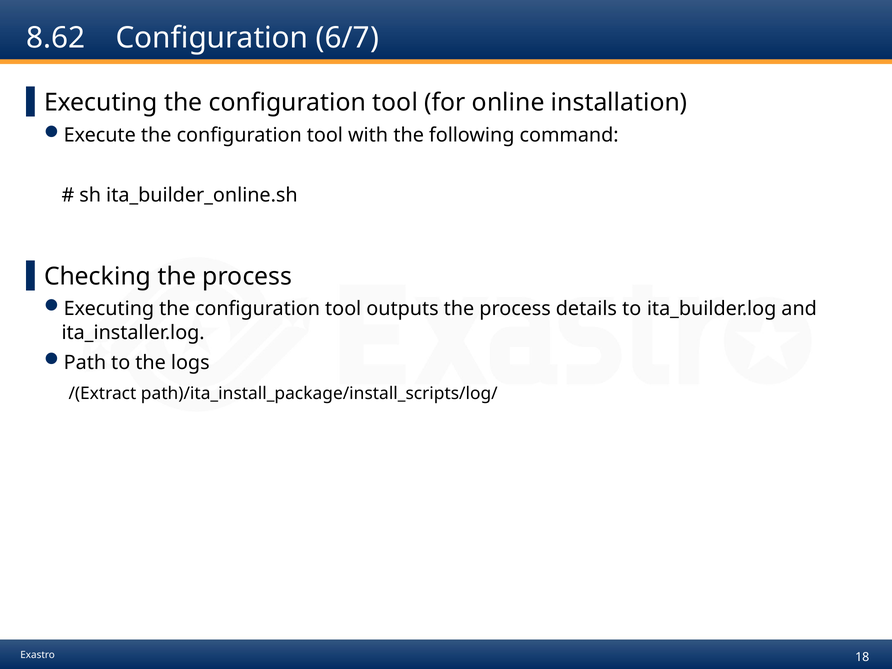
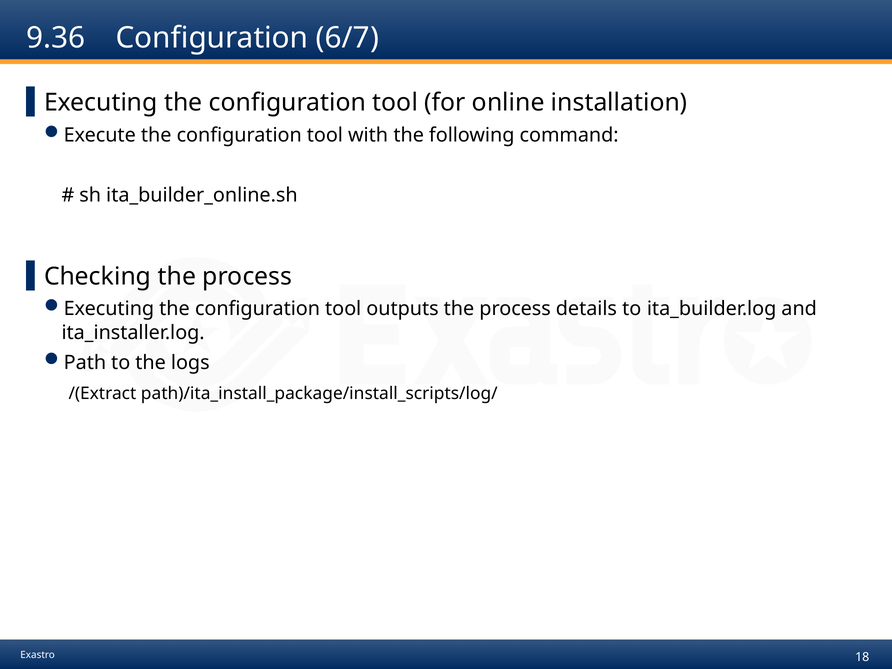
8.62: 8.62 -> 9.36 (56, 38)
